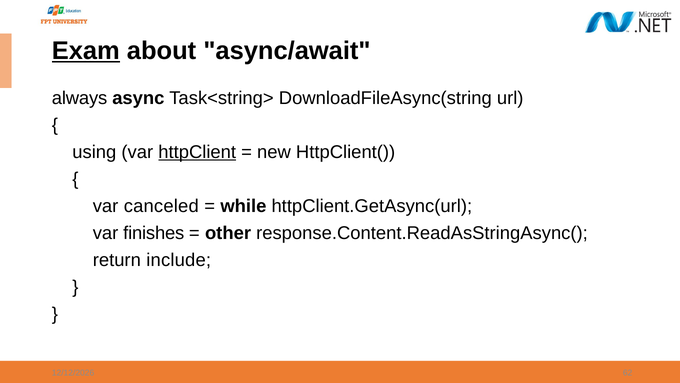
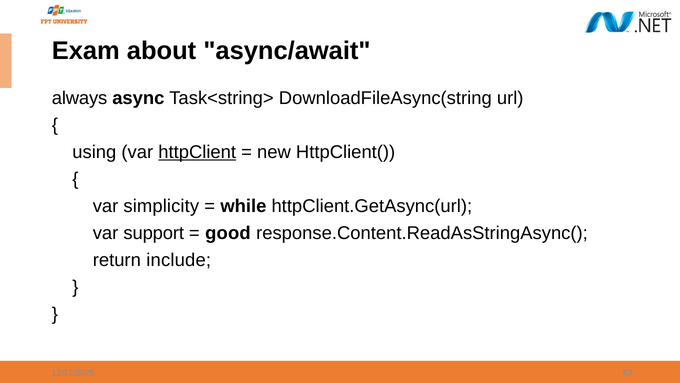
Exam underline: present -> none (86, 51)
canceled: canceled -> simplicity (161, 206)
finishes: finishes -> support (154, 233)
other: other -> good (228, 233)
